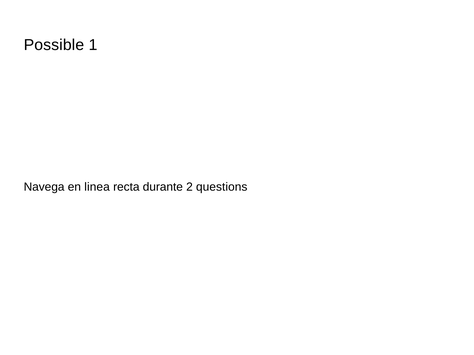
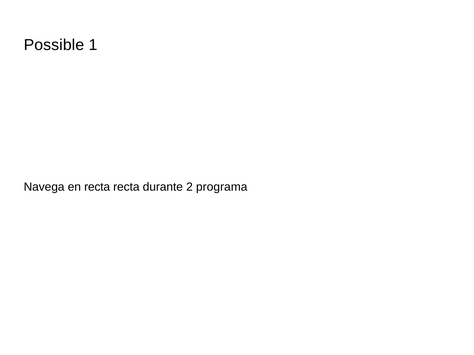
en linea: linea -> recta (97, 187)
questions: questions -> programa (222, 187)
